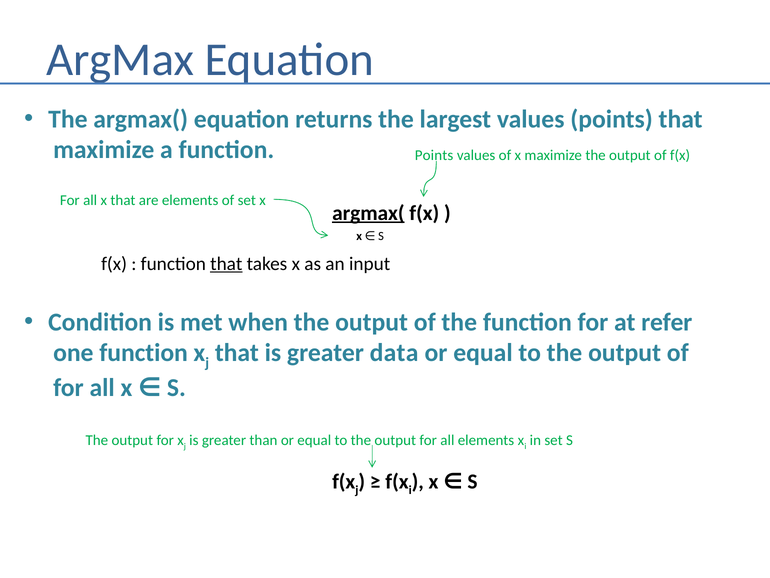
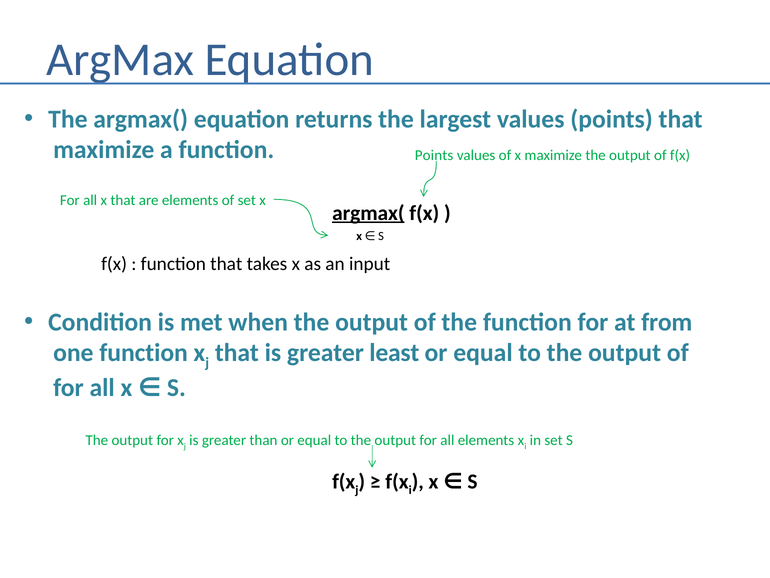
that underline: present -> none (226, 264)
refer: refer -> from (667, 322)
data: data -> least (394, 353)
